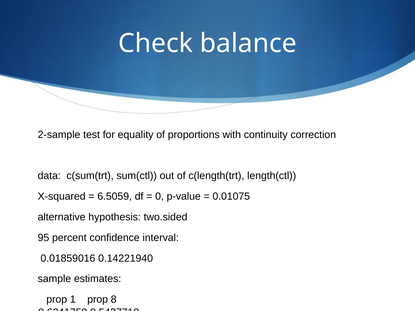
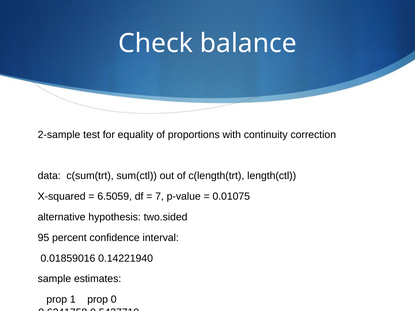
0: 0 -> 7 (160, 197)
8: 8 -> 0 (114, 300)
